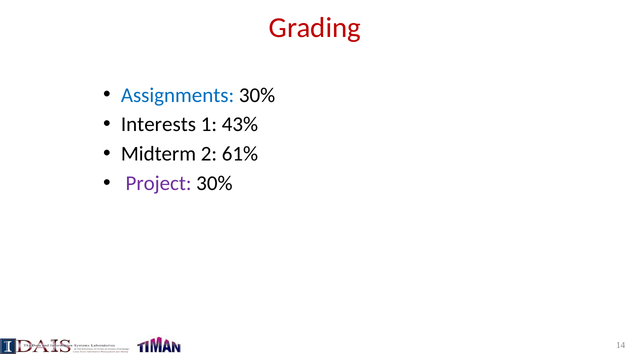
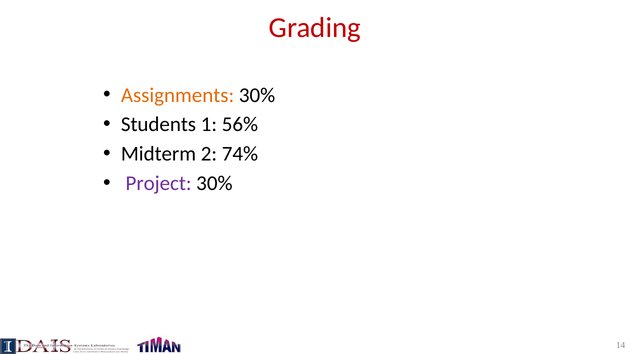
Assignments colour: blue -> orange (178, 95)
Interests: Interests -> Students (158, 125)
43%: 43% -> 56% (240, 125)
61%: 61% -> 74% (240, 154)
